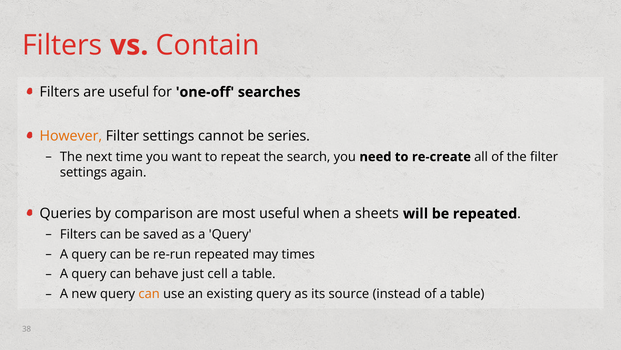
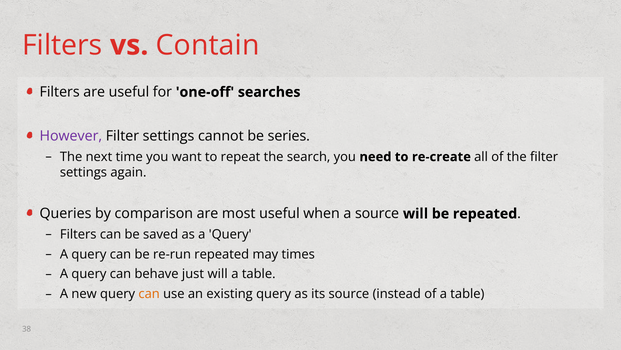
However colour: orange -> purple (71, 136)
a sheets: sheets -> source (377, 213)
just cell: cell -> will (218, 274)
